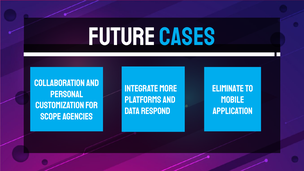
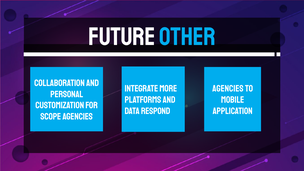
cases: cases -> other (187, 37)
Eliminate: Eliminate -> Agencies (228, 89)
